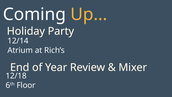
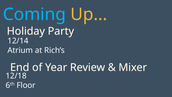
Coming colour: white -> light blue (34, 14)
